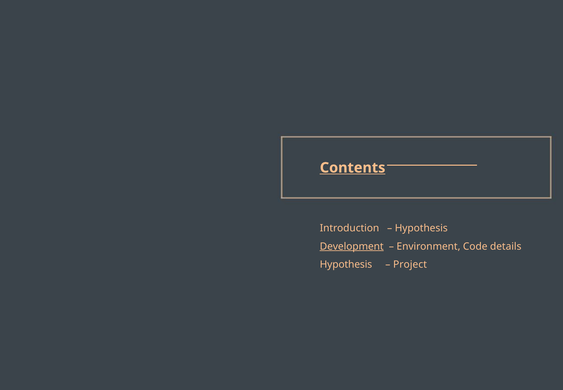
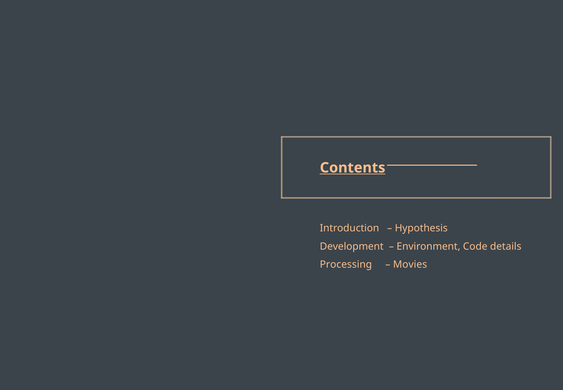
Development underline: present -> none (352, 246)
Hypothesis: Hypothesis -> Processing (346, 264)
Project: Project -> Movies (410, 264)
